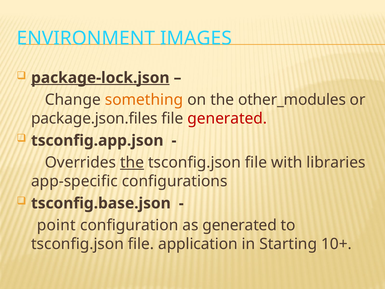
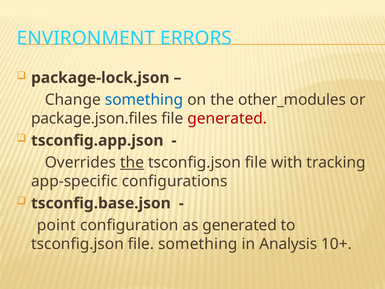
IMAGES: IMAGES -> ERRORS (196, 38)
package-lock.json underline: present -> none (100, 78)
something colour: orange -> blue (144, 100)
libraries: libraries -> tracking (336, 162)
file application: application -> something (198, 244)
Starting: Starting -> Analysis (288, 244)
